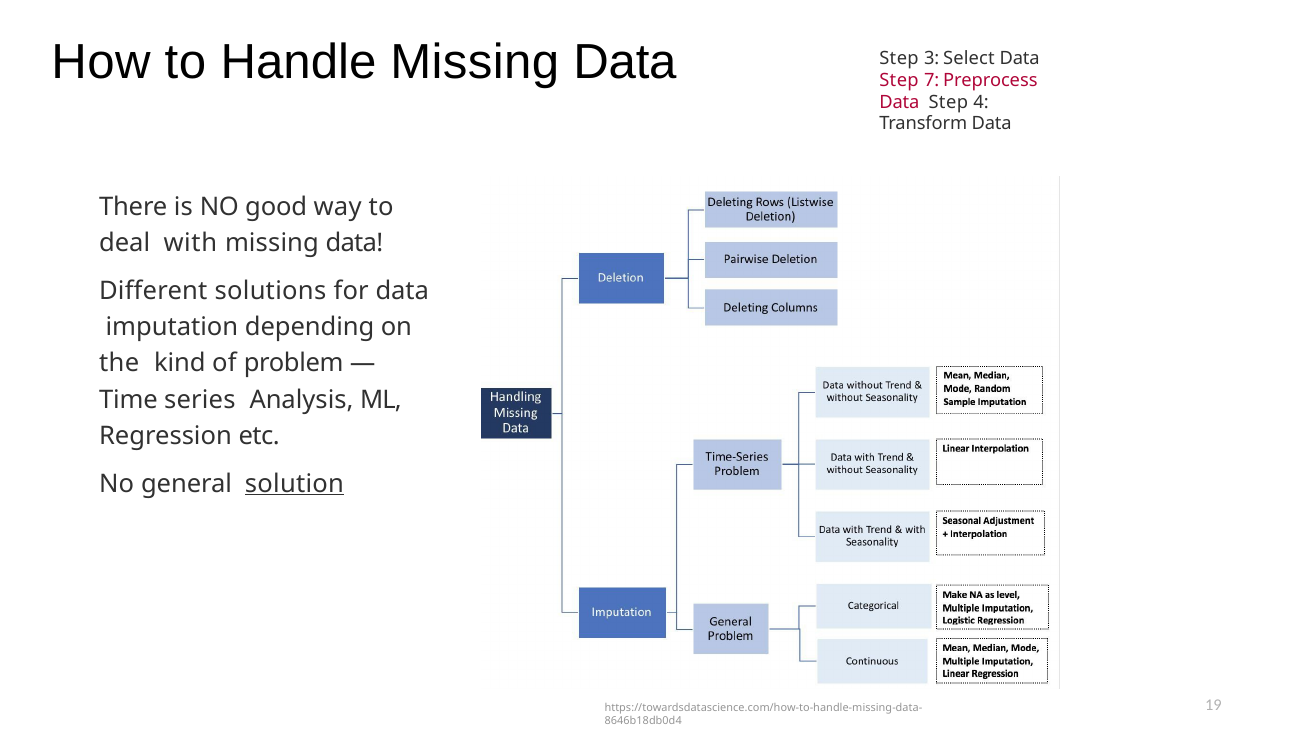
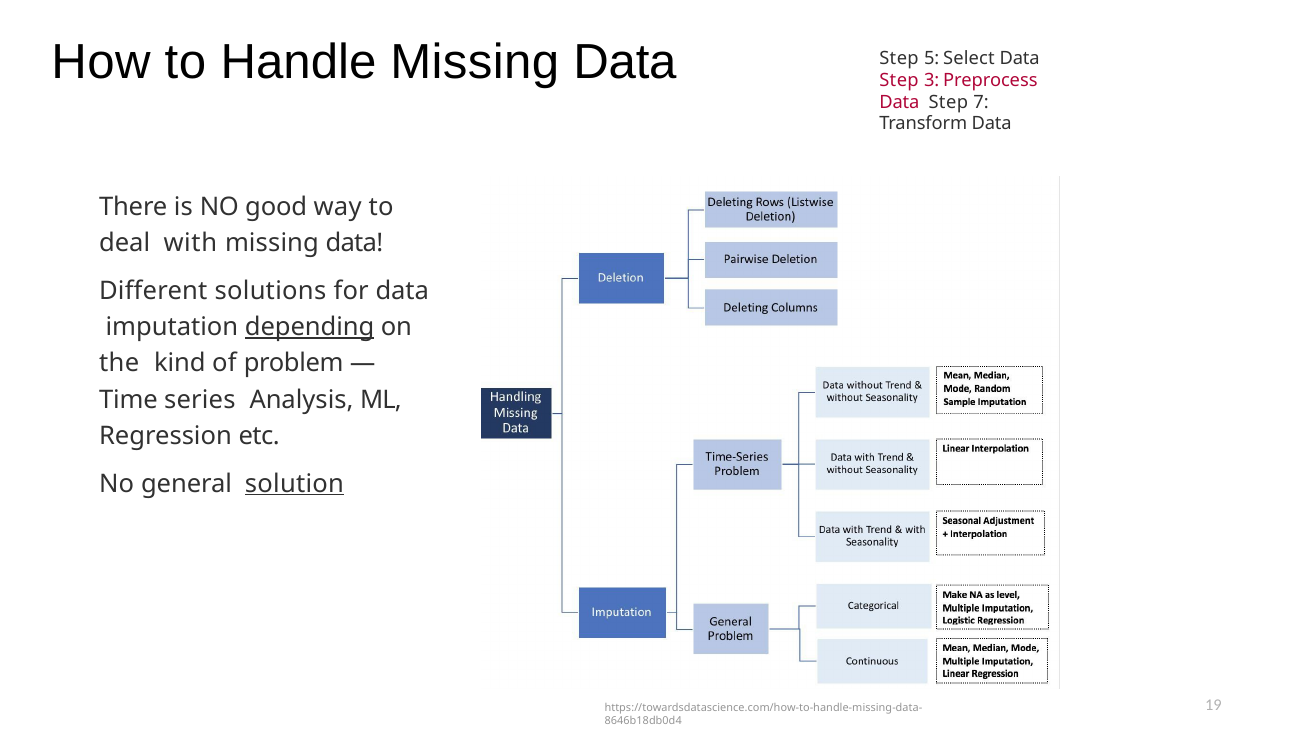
3: 3 -> 5 (932, 58)
7: 7 -> 3 (932, 80)
4: 4 -> 7 (981, 102)
depending underline: none -> present (310, 327)
